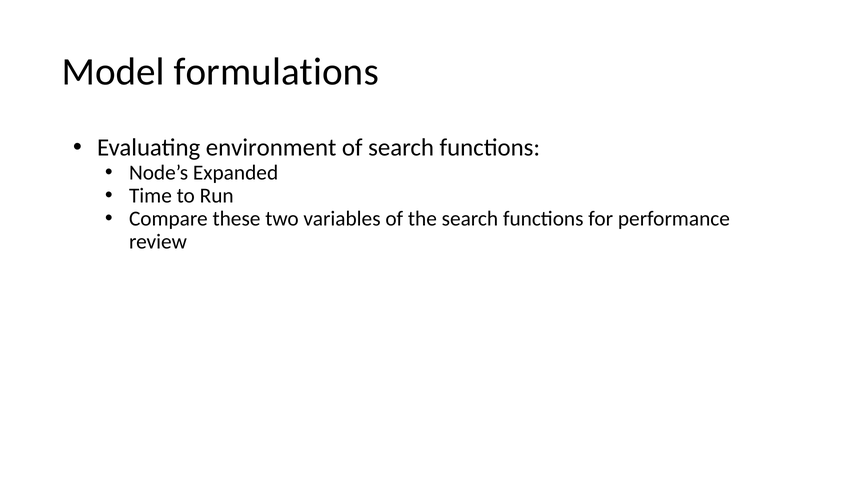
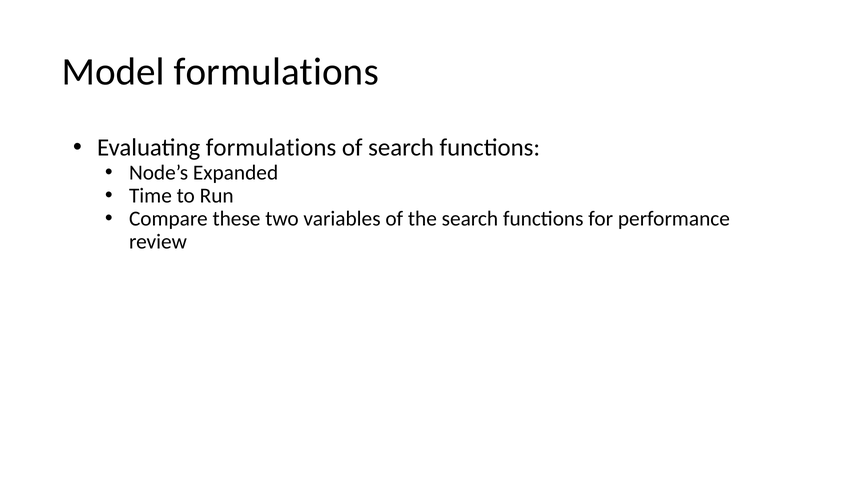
Evaluating environment: environment -> formulations (271, 147)
